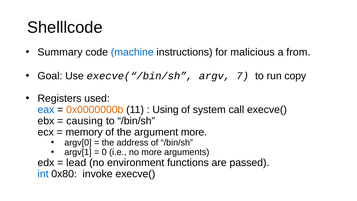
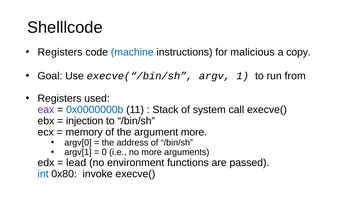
Summary: Summary -> Registers (60, 52)
from: from -> copy (299, 52)
7: 7 -> 1 (243, 76)
copy: copy -> from (295, 76)
eax colour: blue -> purple (46, 110)
0x0000000b colour: orange -> blue (95, 110)
Using: Using -> Stack (165, 110)
causing: causing -> injection (85, 121)
